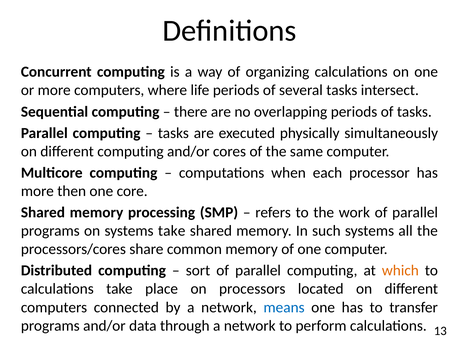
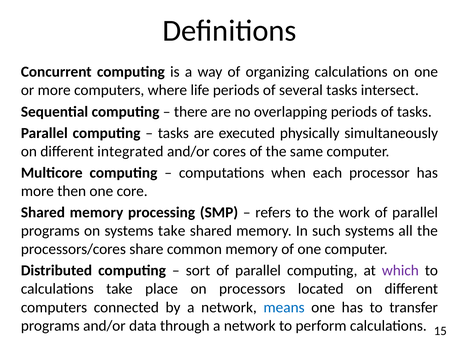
different computing: computing -> integrated (130, 151)
which colour: orange -> purple (400, 271)
13: 13 -> 15 (440, 331)
